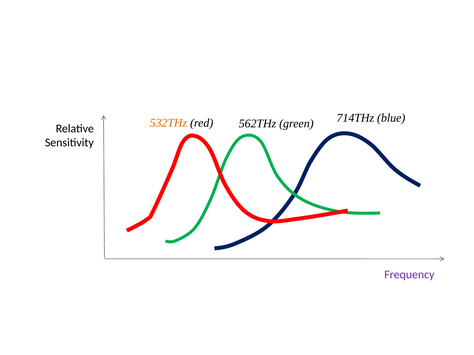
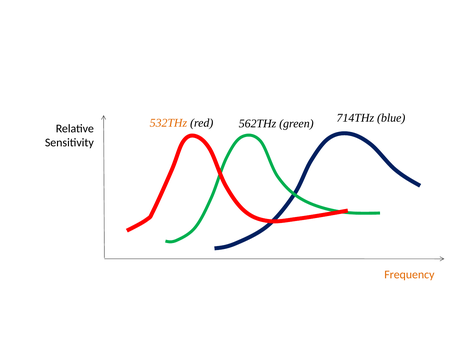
Frequency colour: purple -> orange (409, 275)
